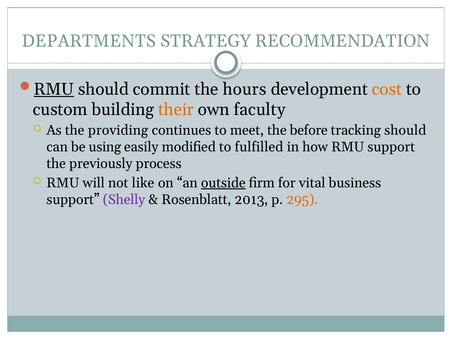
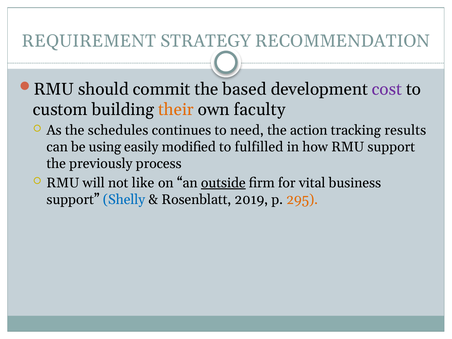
DEPARTMENTS: DEPARTMENTS -> REQUIREMENT (89, 41)
RMU underline: present -> none (54, 89)
hours: hours -> based (245, 89)
cost colour: orange -> purple (387, 89)
providing: providing -> schedules (118, 130)
meet: meet -> need (247, 130)
before: before -> action (309, 130)
tracking should: should -> results (405, 130)
Shelly colour: purple -> blue (124, 199)
2013: 2013 -> 2019 (251, 199)
